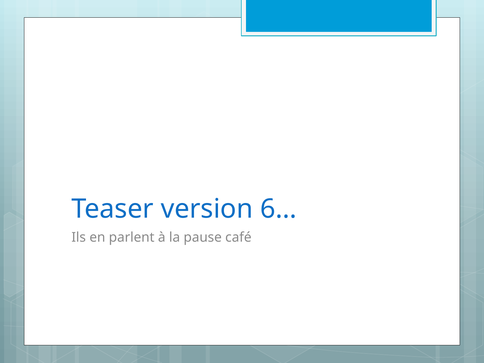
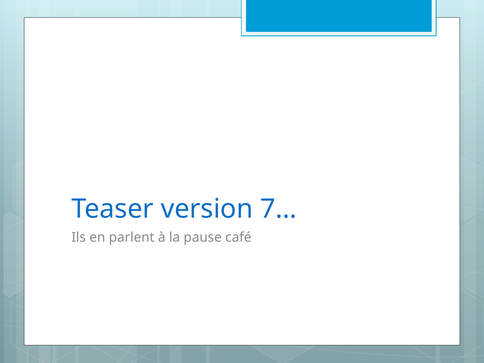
6…: 6… -> 7… (278, 209)
